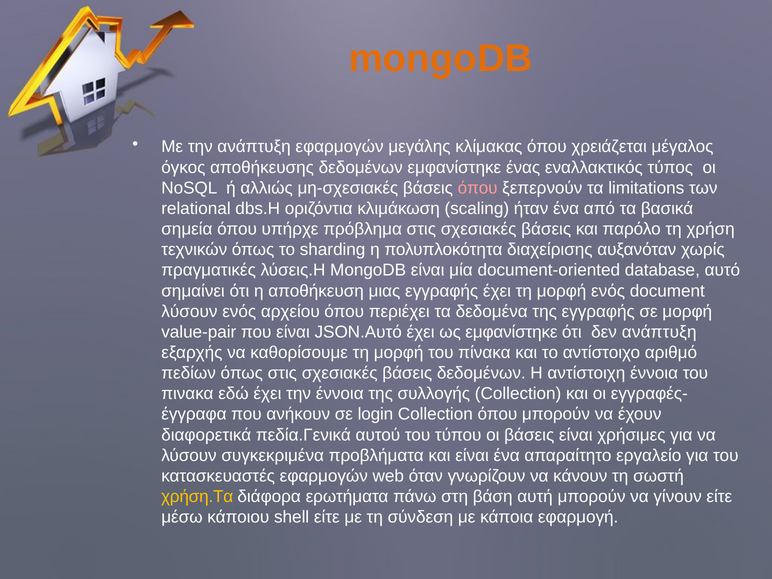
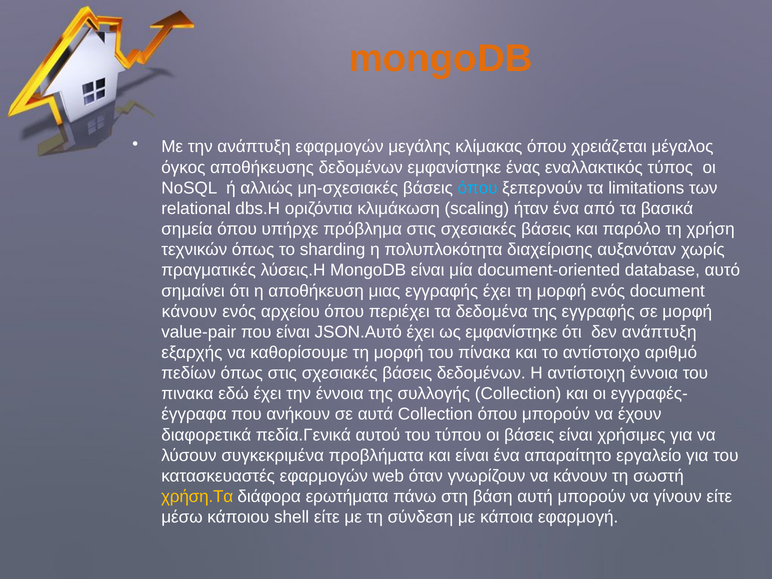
όπου colour: pink -> light blue (478, 188)
λύσουν: λύσουν -> κάνουν (189, 311)
login: login -> αυτά (375, 414)
